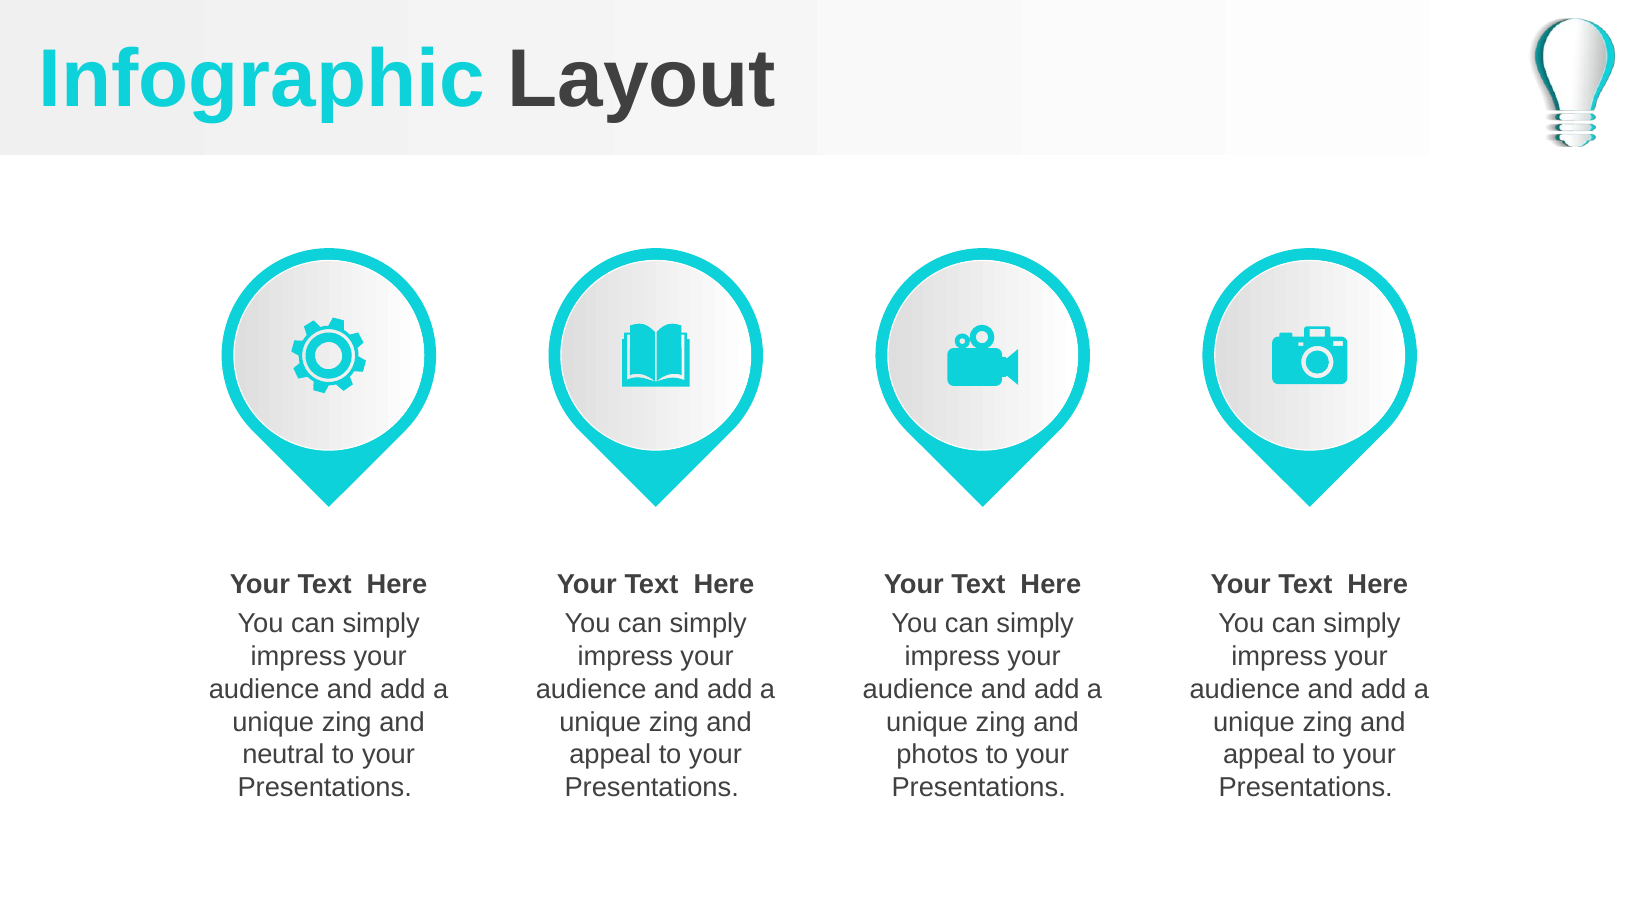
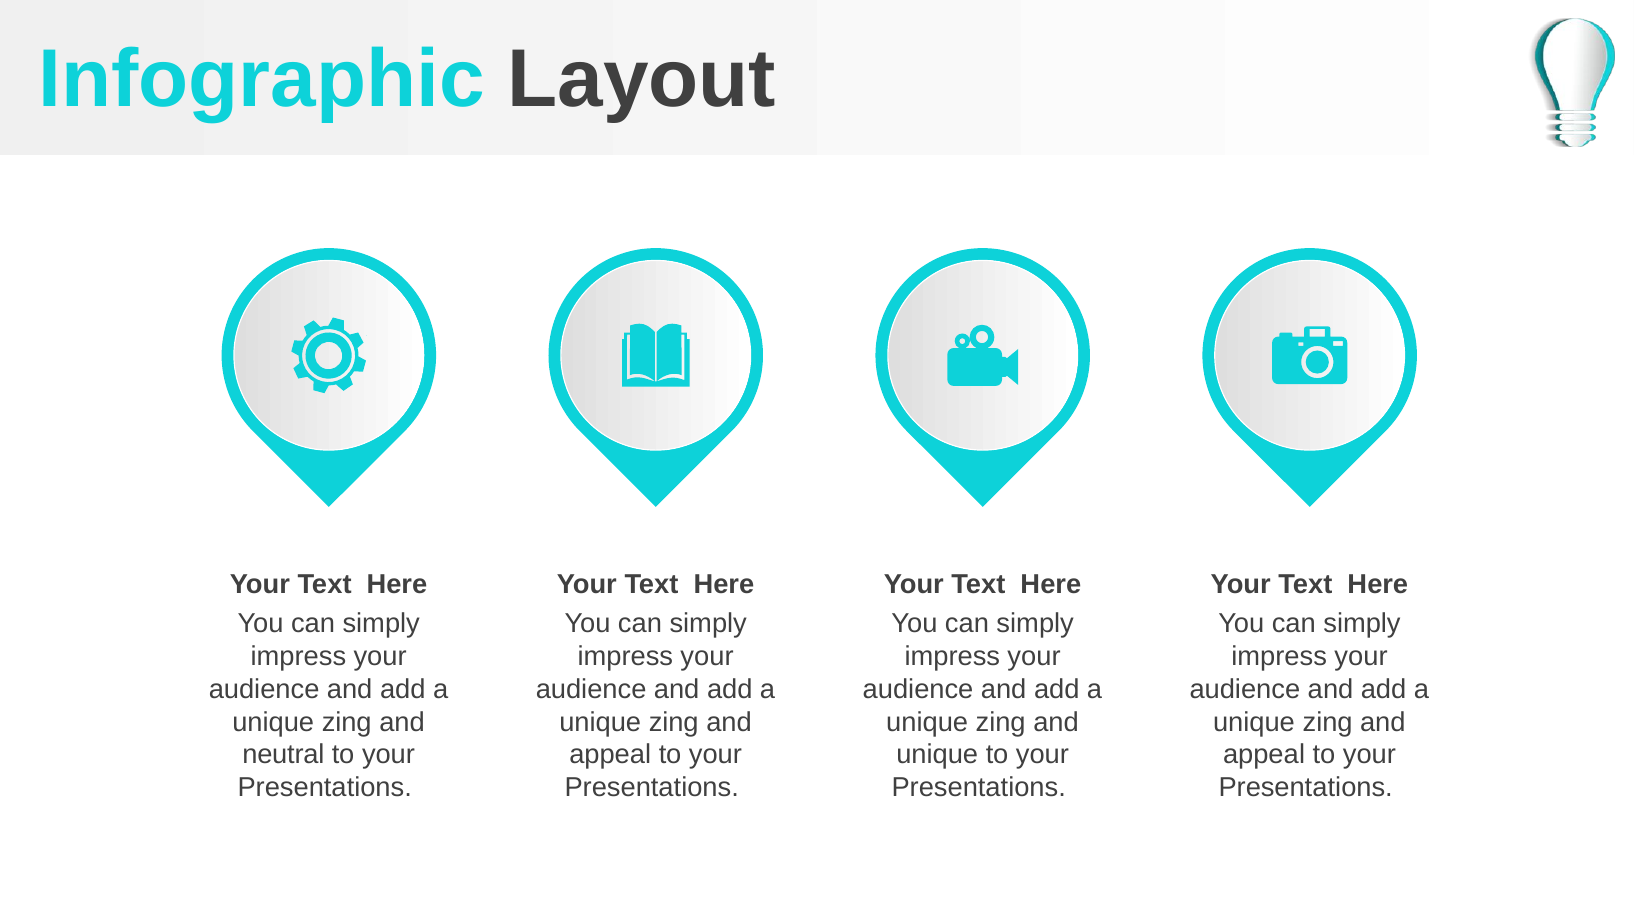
photos: photos -> unique (937, 755)
